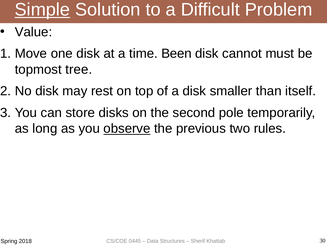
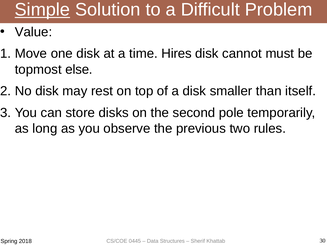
Been: Been -> Hires (177, 54)
tree: tree -> else (79, 70)
observe underline: present -> none (127, 129)
